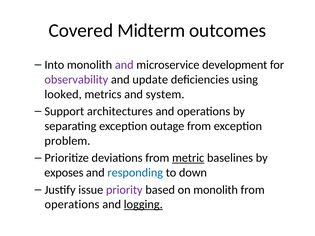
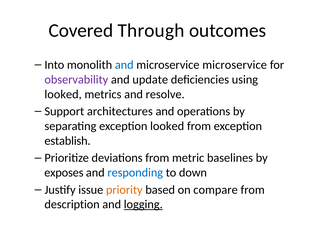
Midterm: Midterm -> Through (151, 30)
and colour: purple -> blue (124, 65)
microservice development: development -> microservice (235, 65)
system: system -> resolve (165, 94)
exception outage: outage -> looked (167, 126)
problem: problem -> establish (68, 141)
metric underline: present -> none (188, 158)
priority colour: purple -> orange (124, 190)
on monolith: monolith -> compare (216, 190)
operations: operations -> description (72, 205)
